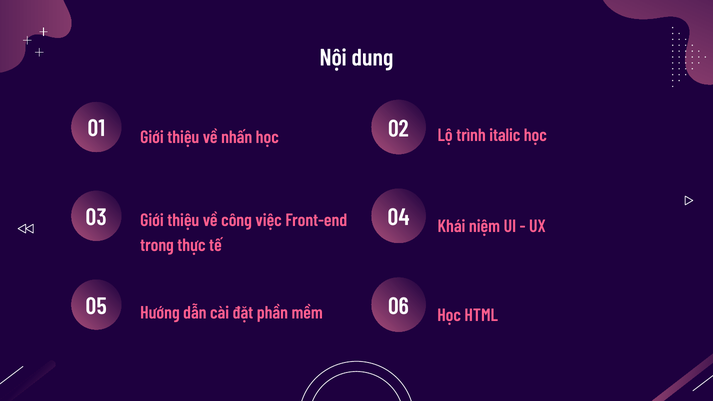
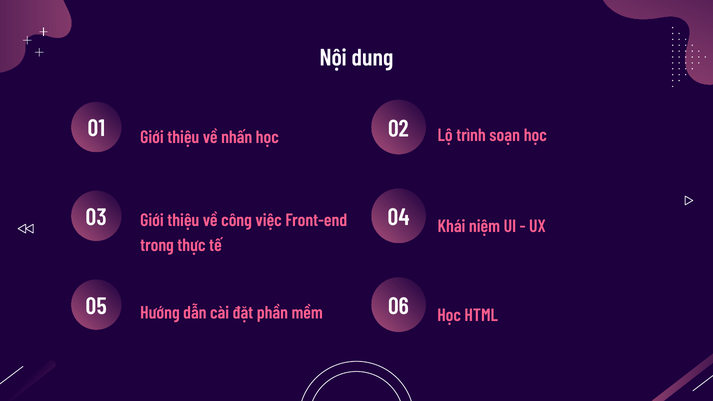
italic: italic -> soạn (505, 135)
